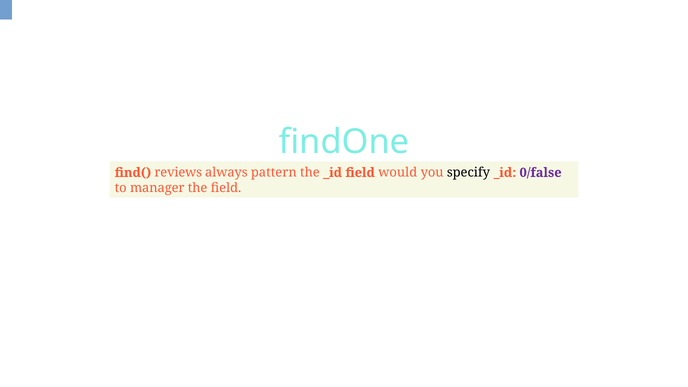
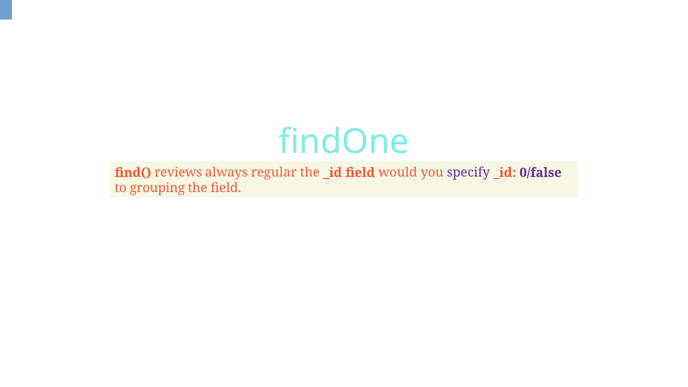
pattern: pattern -> regular (274, 173)
specify colour: black -> purple (468, 173)
manager: manager -> grouping (157, 188)
